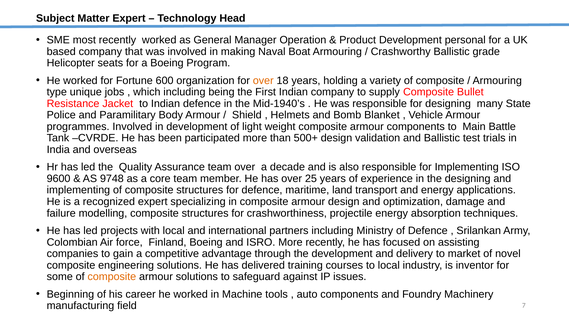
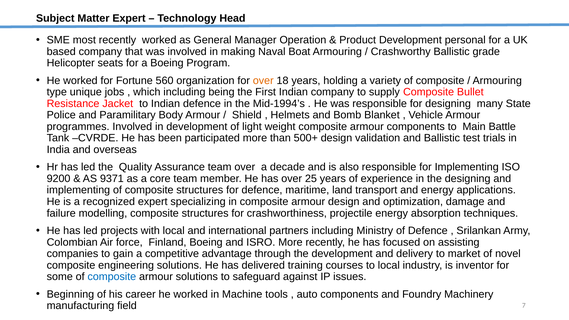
600: 600 -> 560 (165, 81)
Mid-1940’s: Mid-1940’s -> Mid-1994’s (279, 104)
9600: 9600 -> 9200 (59, 179)
9748: 9748 -> 9371 (112, 179)
composite colour: orange -> blue (112, 277)
